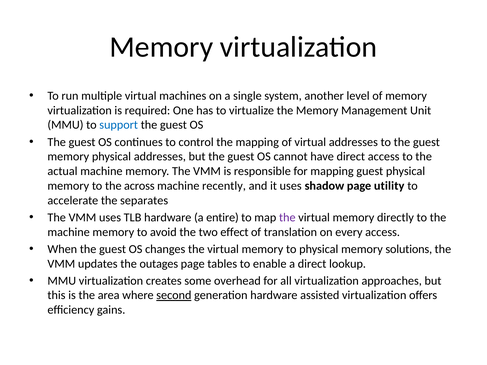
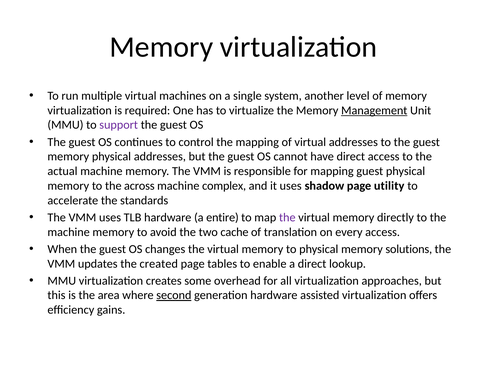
Management underline: none -> present (374, 110)
support colour: blue -> purple (119, 125)
recently: recently -> complex (224, 186)
separates: separates -> standards (144, 201)
effect: effect -> cache (234, 232)
outages: outages -> created (159, 264)
